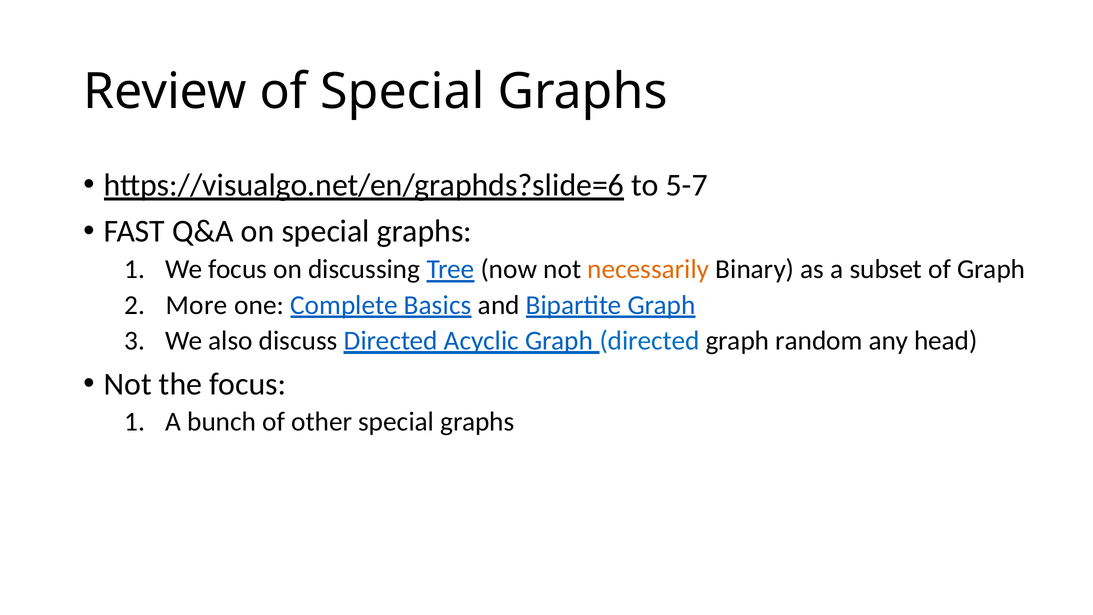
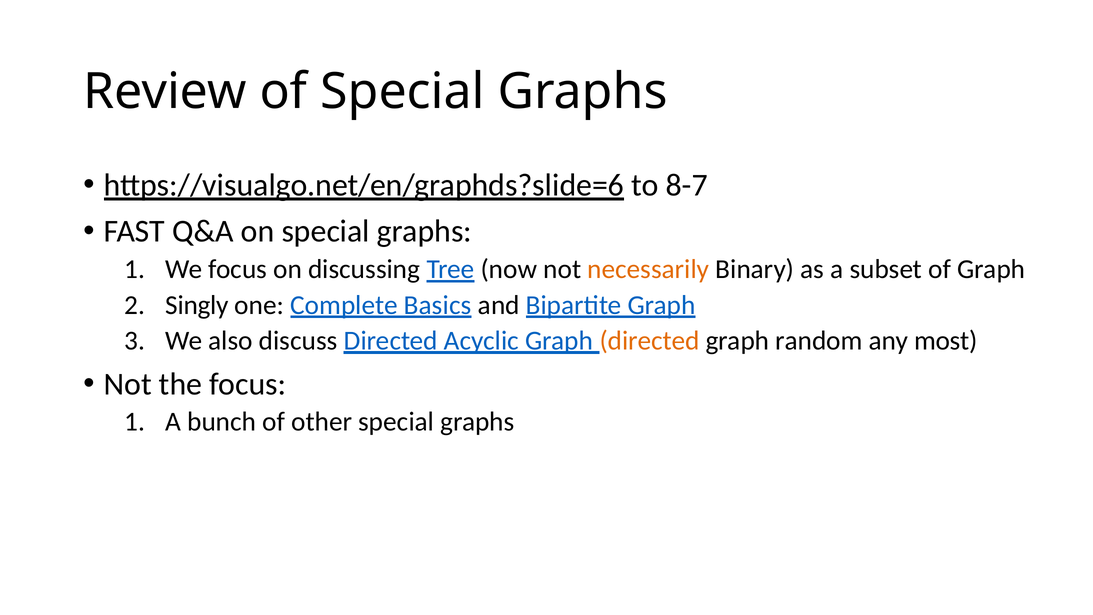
5-7: 5-7 -> 8-7 (687, 185)
More: More -> Singly (197, 305)
directed colour: blue -> orange (650, 341)
head: head -> most (946, 341)
